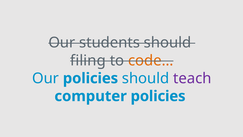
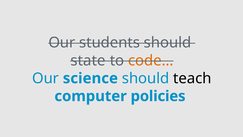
filing: filing -> state (88, 60)
Our policies: policies -> science (90, 78)
teach colour: purple -> black (192, 78)
